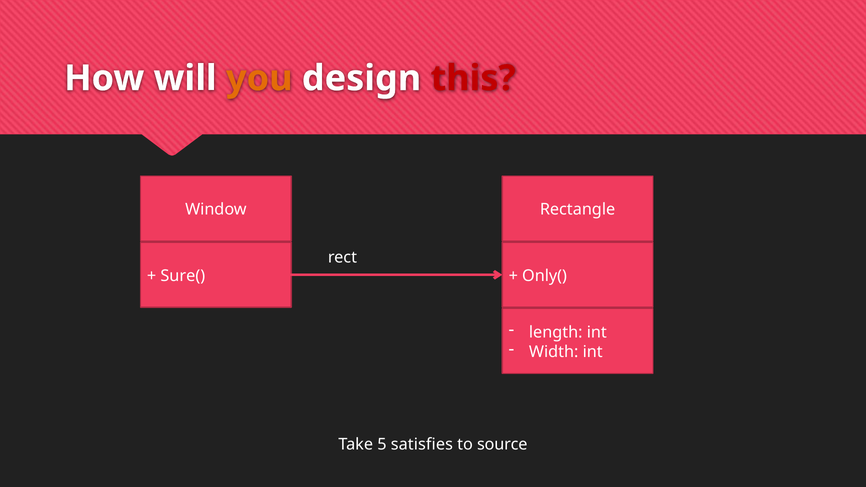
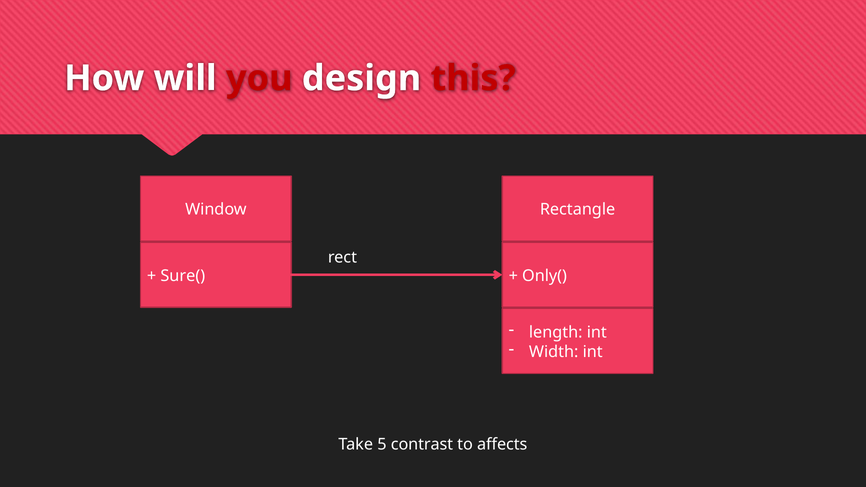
you colour: orange -> red (259, 78)
satisfies: satisfies -> contrast (422, 445)
source: source -> affects (502, 445)
